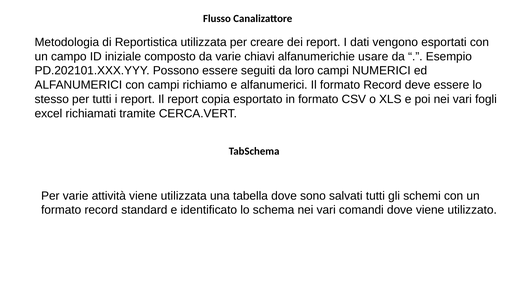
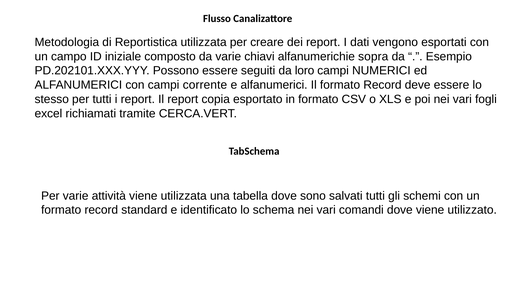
usare: usare -> sopra (373, 56)
richiamo: richiamo -> corrente (205, 85)
